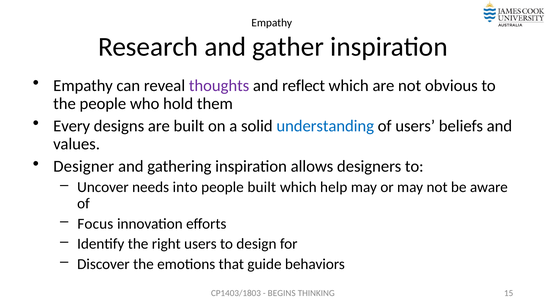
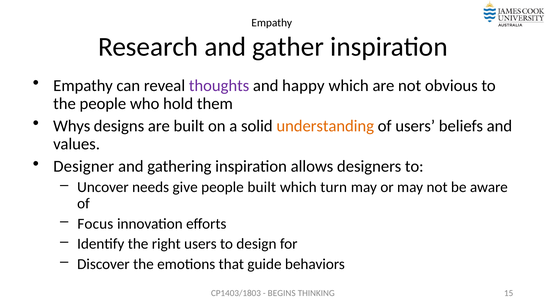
reflect: reflect -> happy (303, 86)
Every: Every -> Whys (72, 126)
understanding colour: blue -> orange (325, 126)
into: into -> give (185, 187)
help: help -> turn (334, 187)
